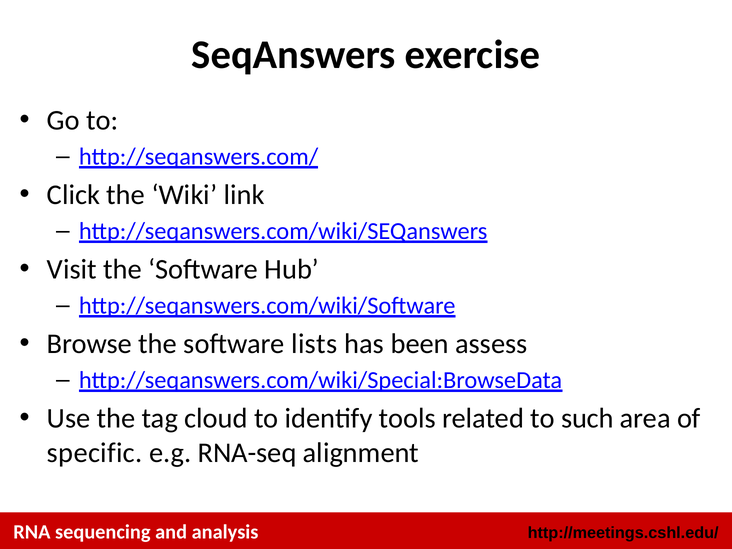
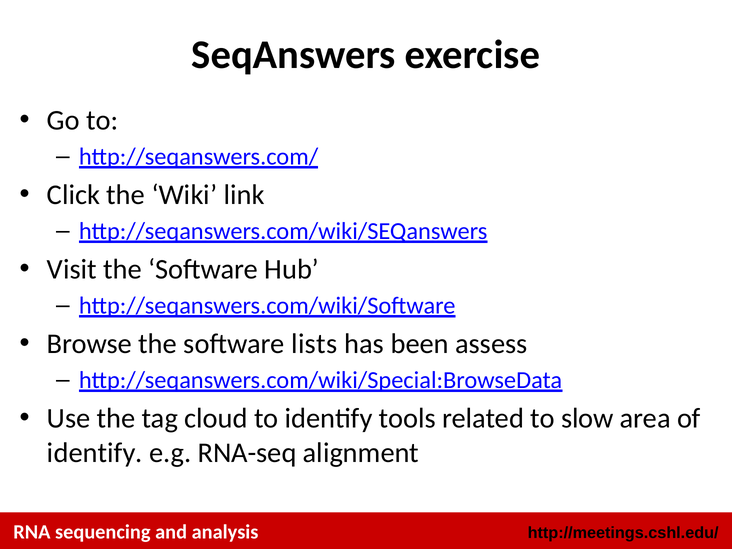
such: such -> slow (587, 418)
specific: specific -> identify (95, 453)
